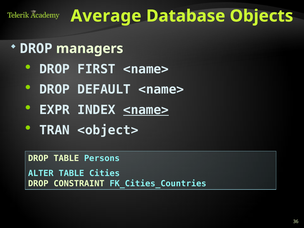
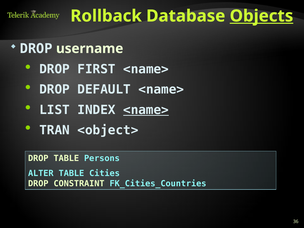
Average: Average -> Rollback (106, 16)
Objects underline: none -> present (261, 16)
managers: managers -> username (90, 49)
EXPR: EXPR -> LIST (55, 110)
